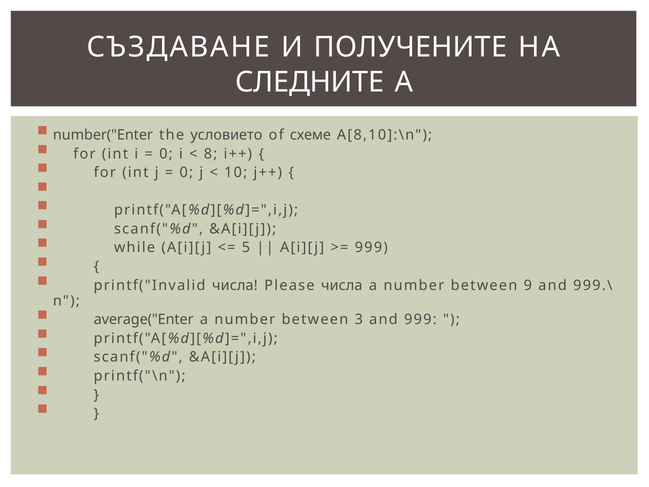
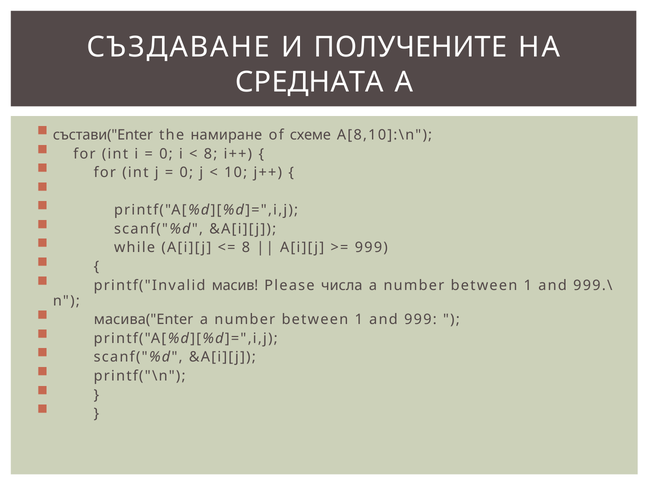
СЛЕДНИТЕ: СЛЕДНИТЕ -> СРЕДНАТА (310, 82)
number("Enter: number("Enter -> състави("Enter (103, 135)
условието: условието -> намиране (226, 135)
5: 5 -> 8 (246, 248)
printf("Invalid числа: числа -> масив (235, 285)
9: 9 -> 1 (528, 285)
average("Enter: average("Enter -> масива("Enter (144, 319)
3: 3 -> 1 (359, 319)
